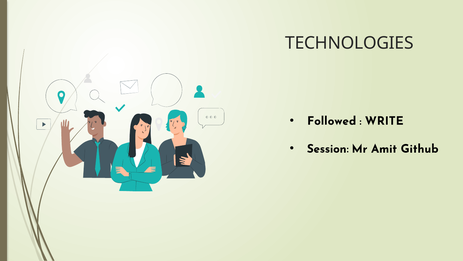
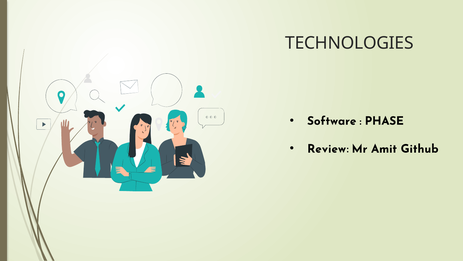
Followed: Followed -> Software (332, 121)
WRITE: WRITE -> PHASE (384, 121)
Session: Session -> Review (327, 148)
